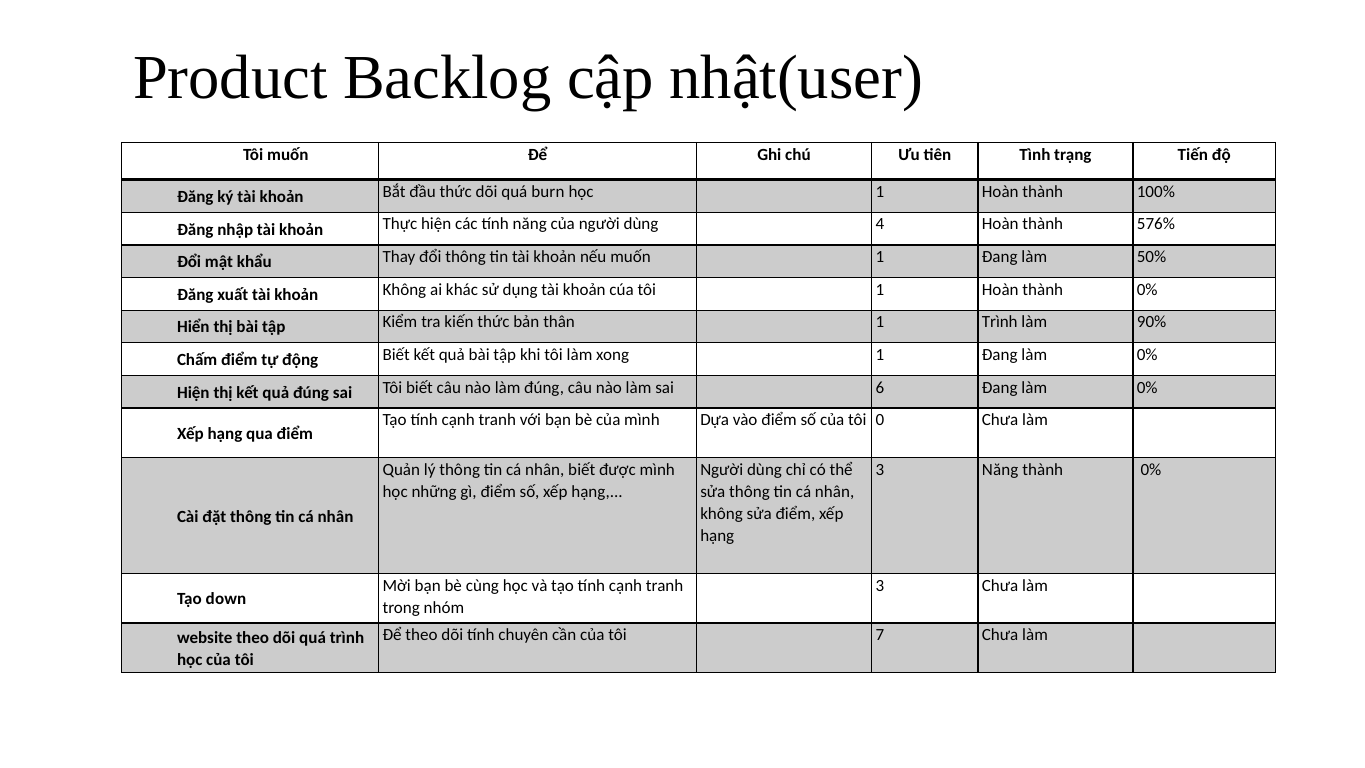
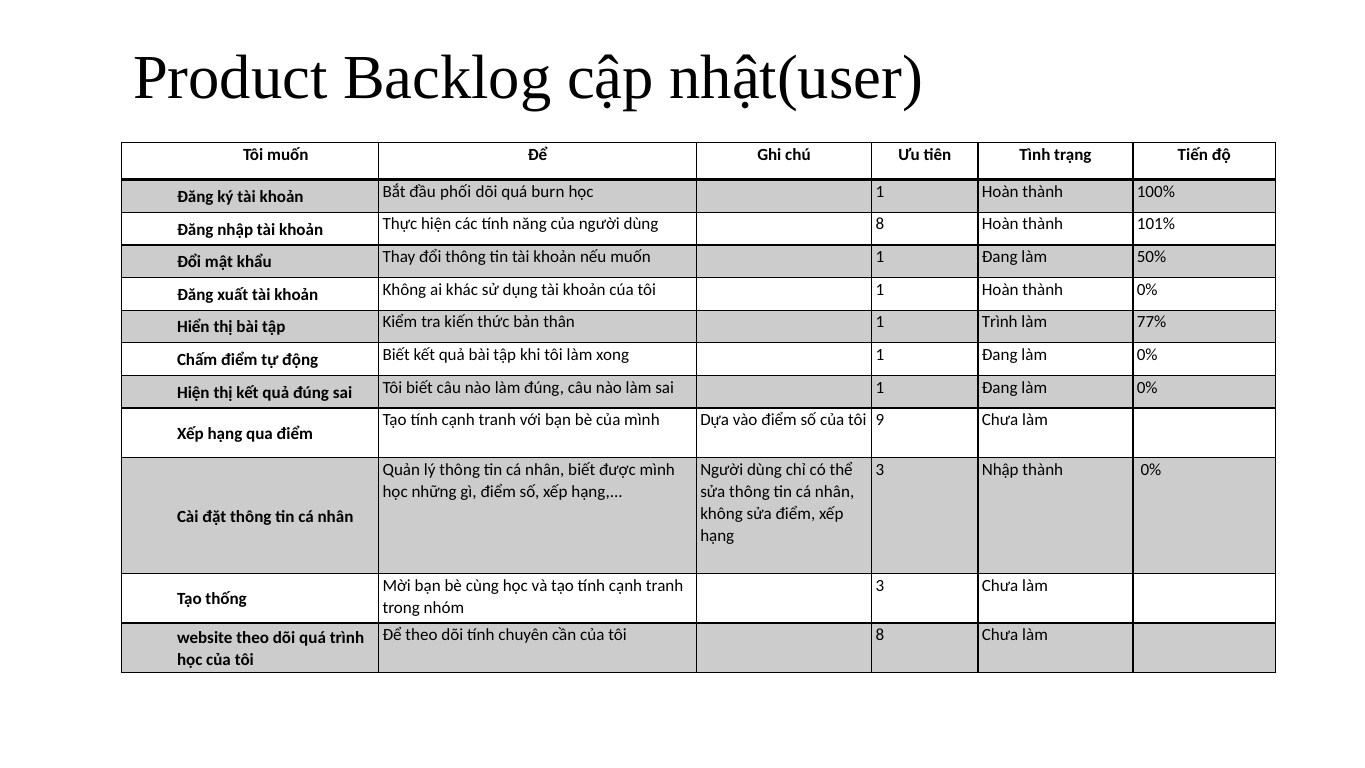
đầu thức: thức -> phối (456, 192)
dùng 4: 4 -> 8 (880, 224)
576%: 576% -> 101% (1156, 224)
90%: 90% -> 77% (1152, 322)
sai 6: 6 -> 1 (880, 387)
0: 0 -> 9 (880, 420)
3 Năng: Năng -> Nhập (1000, 469)
down: down -> thống (226, 599)
tôi 7: 7 -> 8 (880, 635)
